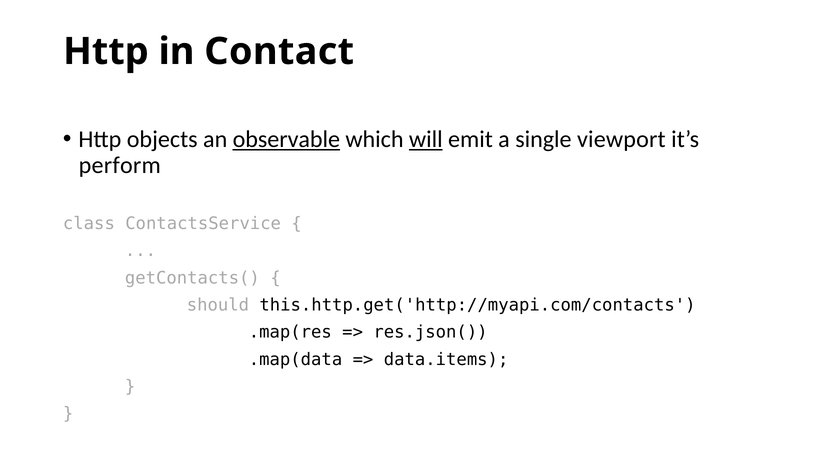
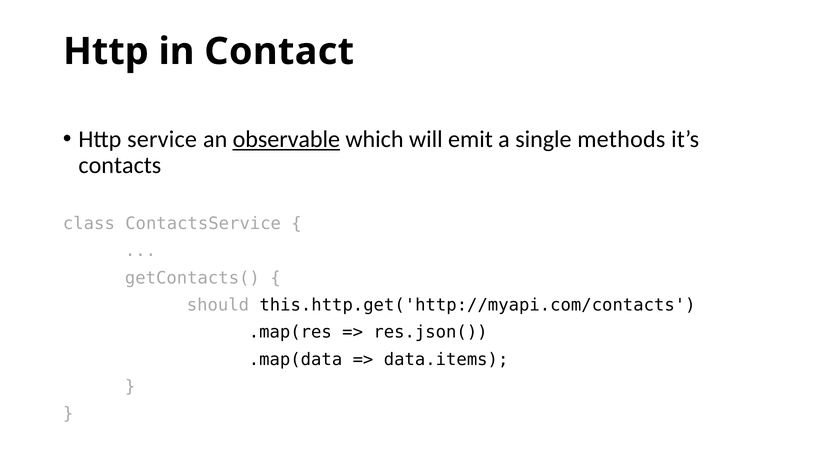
objects: objects -> service (162, 140)
will underline: present -> none (426, 140)
viewport: viewport -> methods (621, 140)
perform: perform -> contacts (120, 166)
